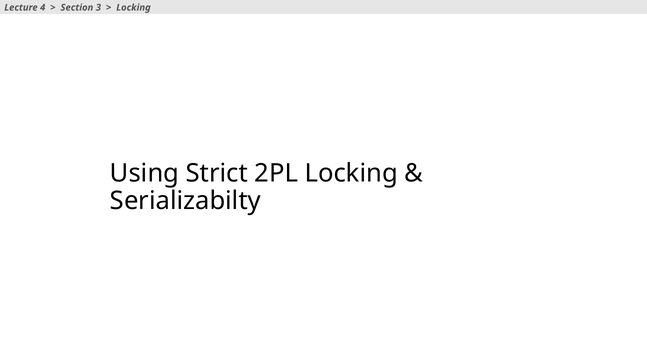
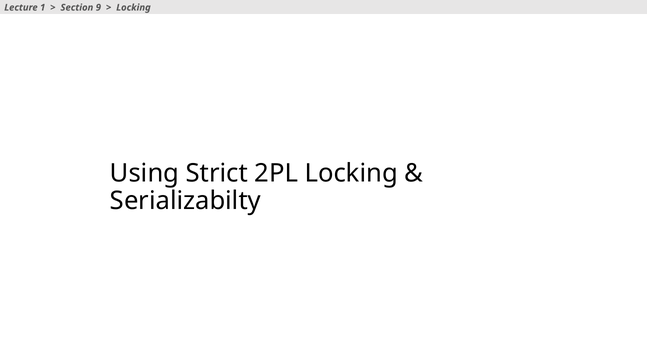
4: 4 -> 1 (43, 8)
3: 3 -> 9 (98, 8)
